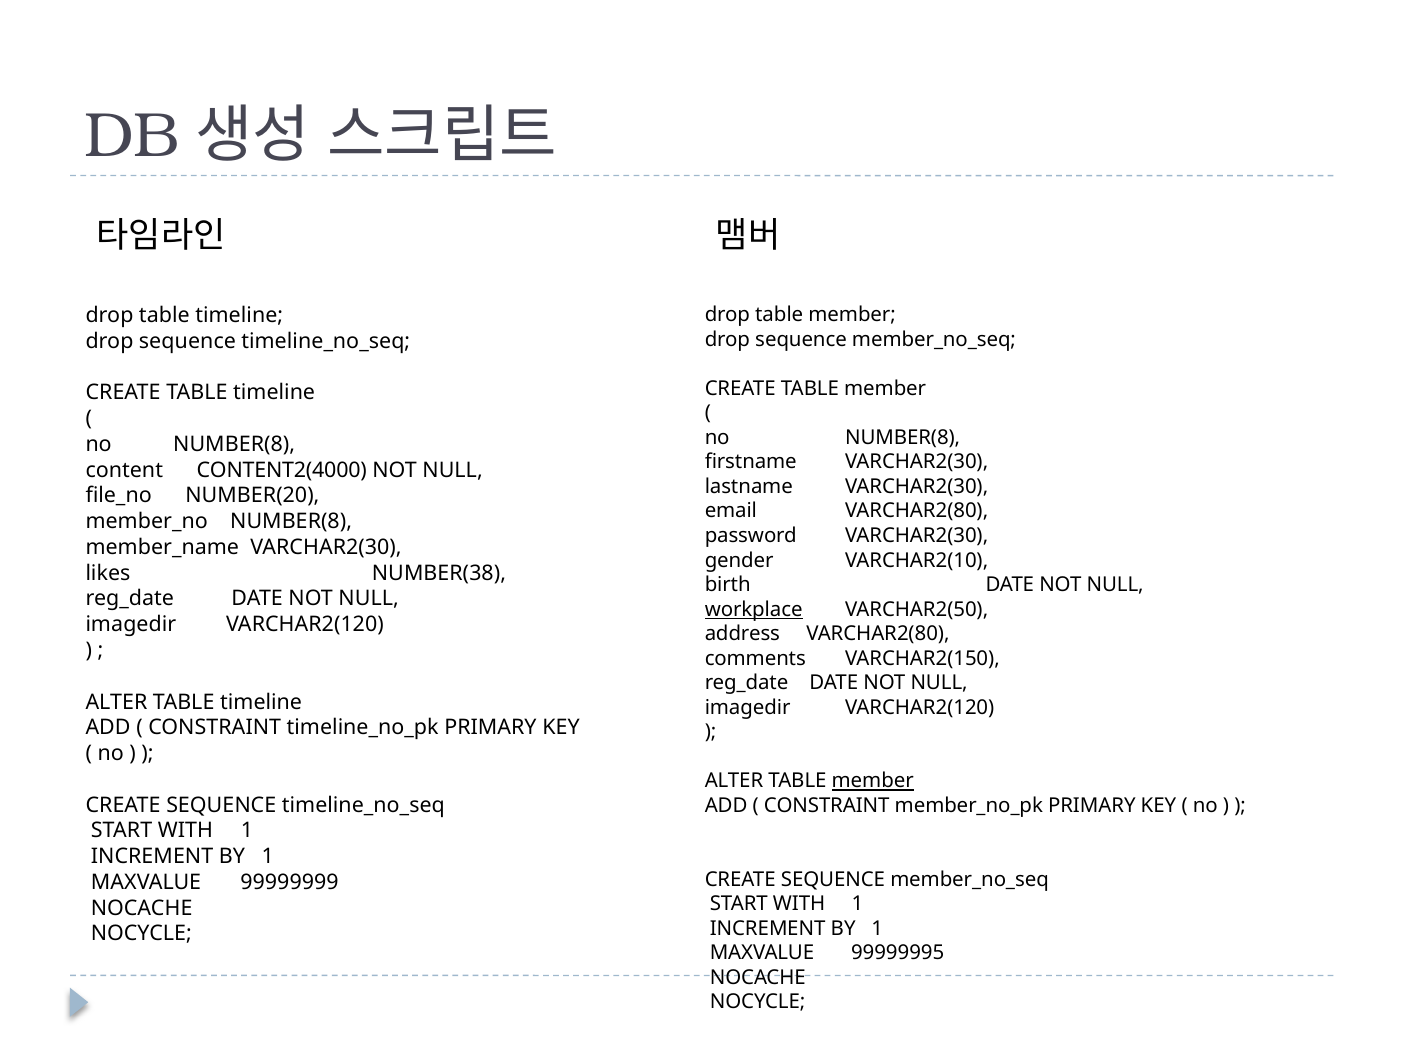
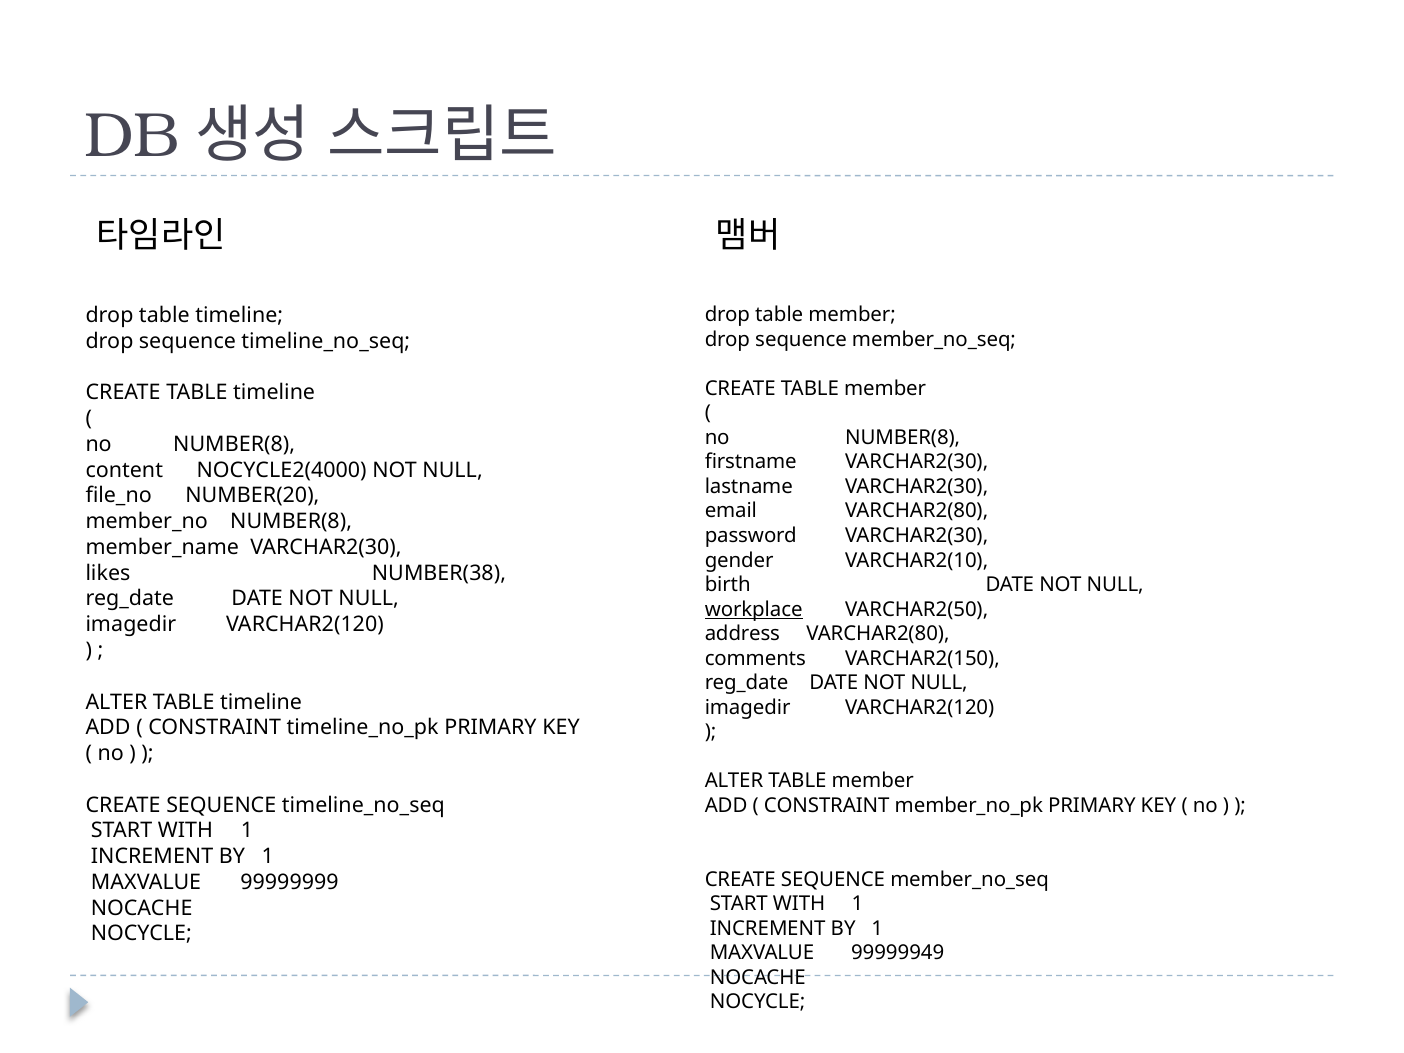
CONTENT2(4000: CONTENT2(4000 -> NOCYCLE2(4000 (282, 470)
member underline: present -> none (873, 781)
99999995: 99999995 -> 99999949 (898, 953)
